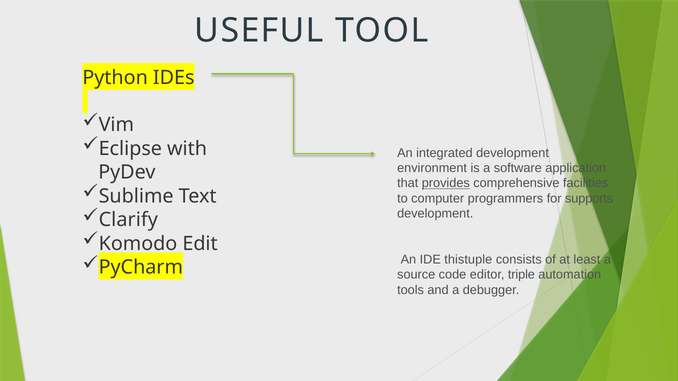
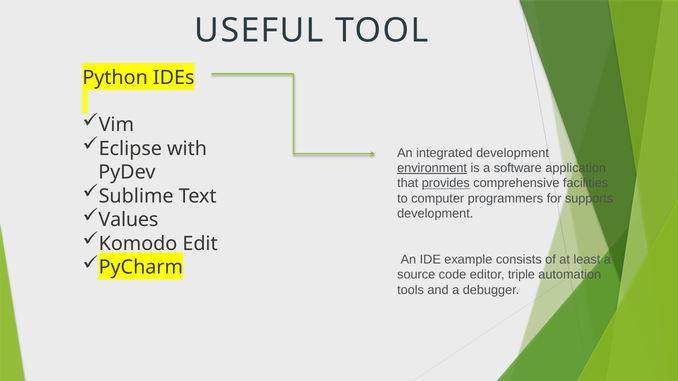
environment underline: none -> present (432, 168)
Clarify: Clarify -> Values (128, 220)
thistuple: thistuple -> example (468, 260)
